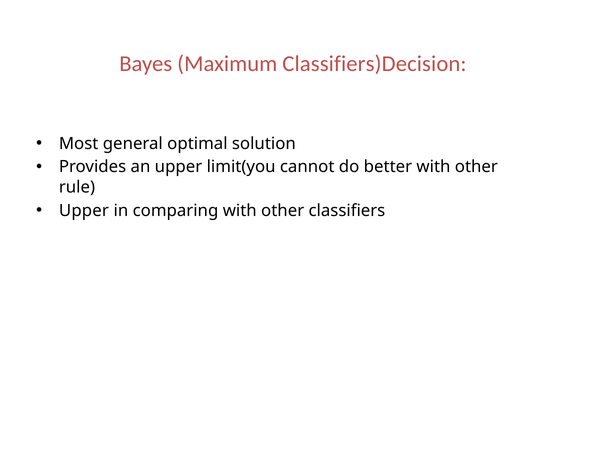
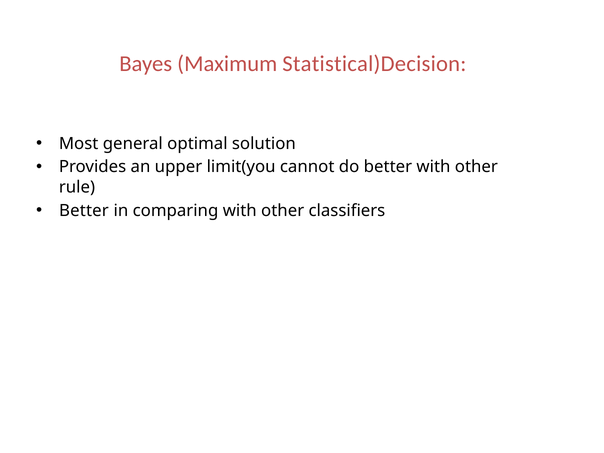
Classifiers)Decision: Classifiers)Decision -> Statistical)Decision (374, 64)
Upper: Upper -> Better (84, 211)
